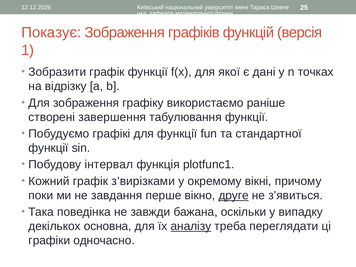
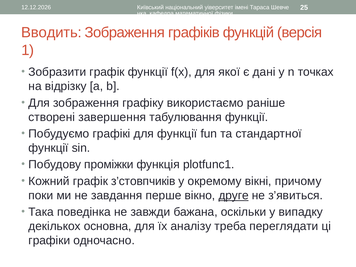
Показує: Показує -> Вводить (51, 32)
інтервал: інтервал -> проміжки (109, 165)
з’вирізками: з’вирізками -> з’стовпчиків (143, 181)
аналізу underline: present -> none (191, 226)
